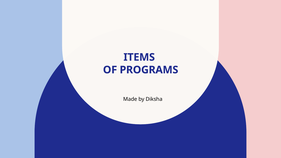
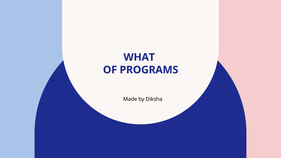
ITEMS: ITEMS -> WHAT (139, 57)
